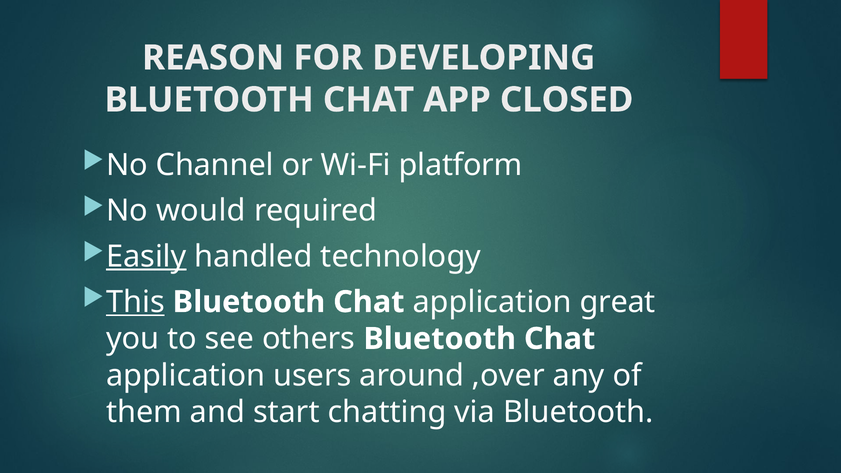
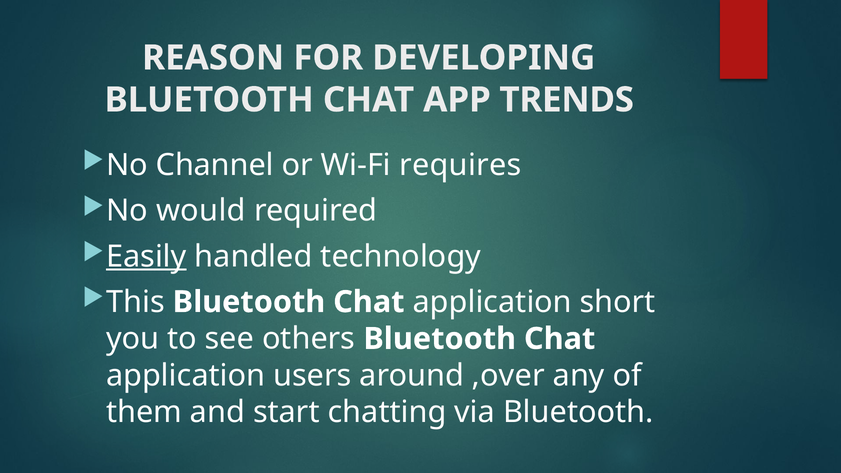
CLOSED: CLOSED -> TRENDS (567, 100)
platform: platform -> requires (460, 165)
This underline: present -> none (135, 302)
great: great -> short (618, 302)
